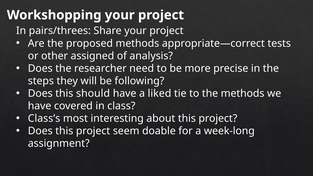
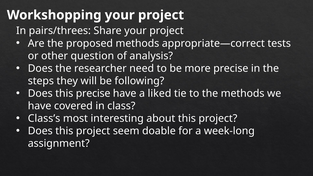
assigned: assigned -> question (92, 56)
this should: should -> precise (93, 93)
